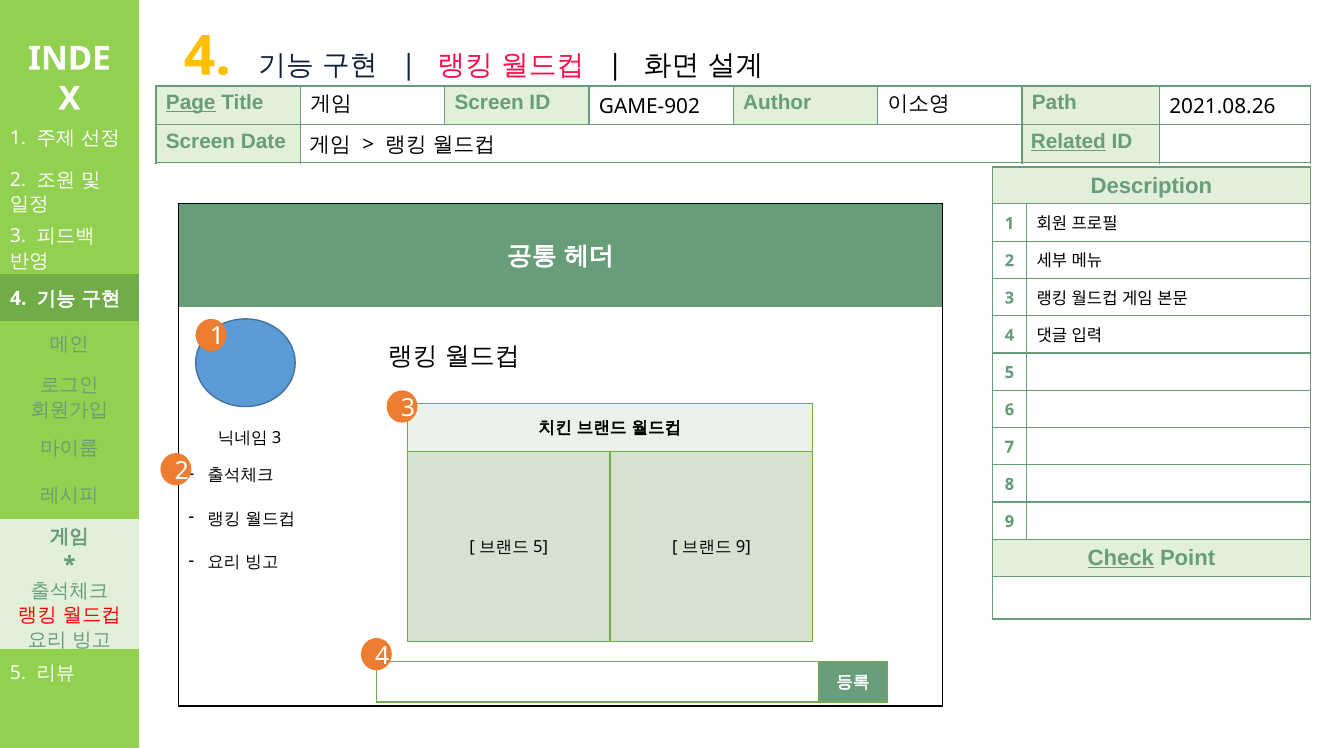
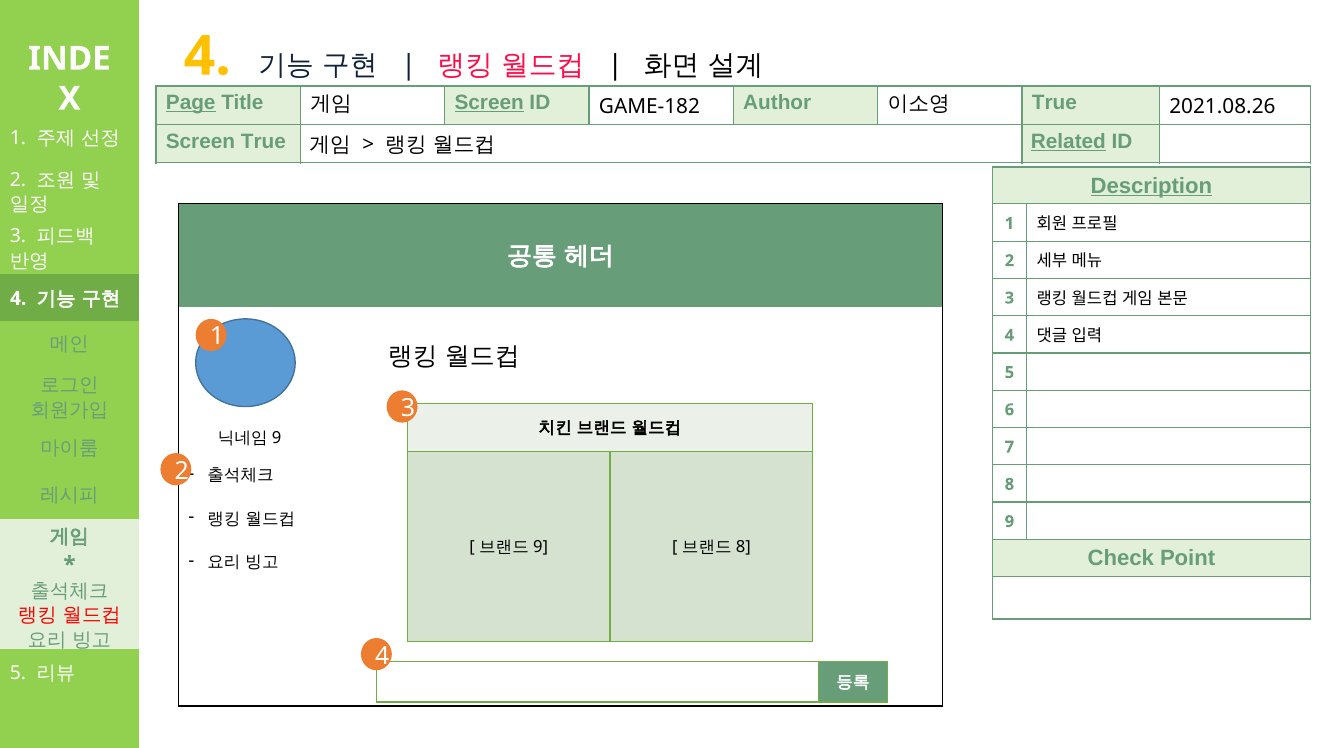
Screen underline: none -> present (489, 103)
GAME-902: GAME-902 -> GAME-182 (649, 106)
Path: Path -> True (1054, 103)
Screen Date: Date -> True (263, 141)
Description underline: none -> present (1151, 186)
3: 3 -> 9 (277, 438)
5: 5 -> 9 (541, 547)
9: 9 -> 8 (743, 547)
Check underline: present -> none (1121, 558)
